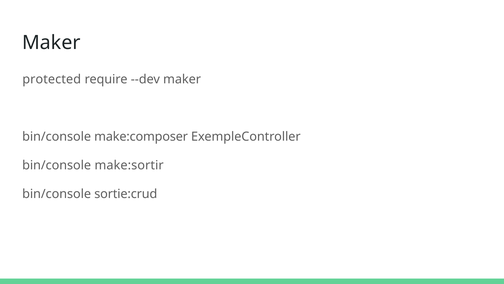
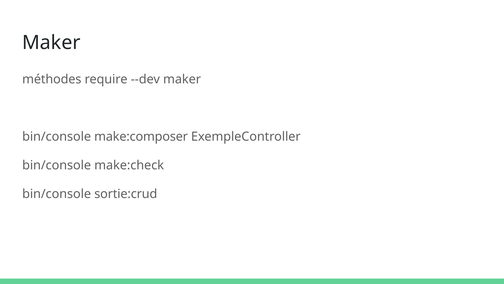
protected: protected -> méthodes (52, 79)
make:sortir: make:sortir -> make:check (129, 165)
